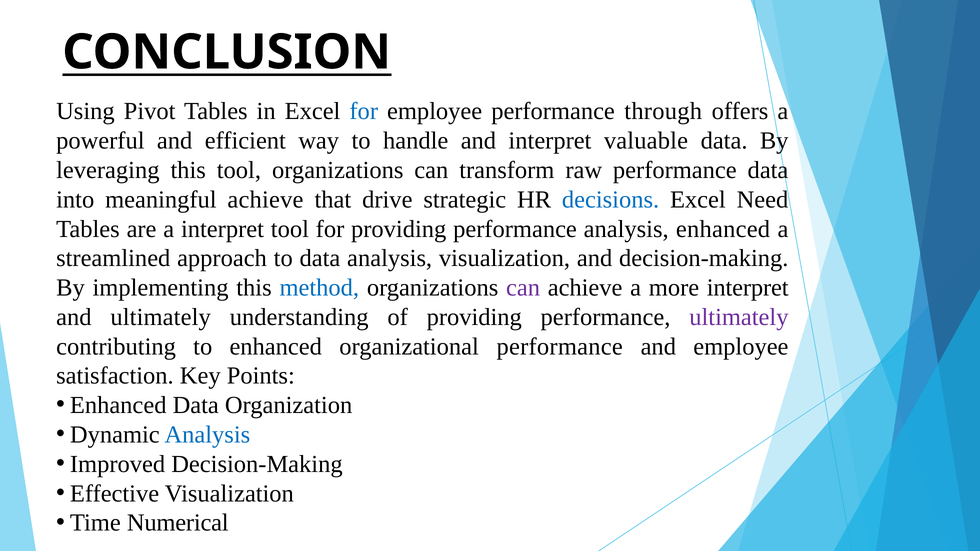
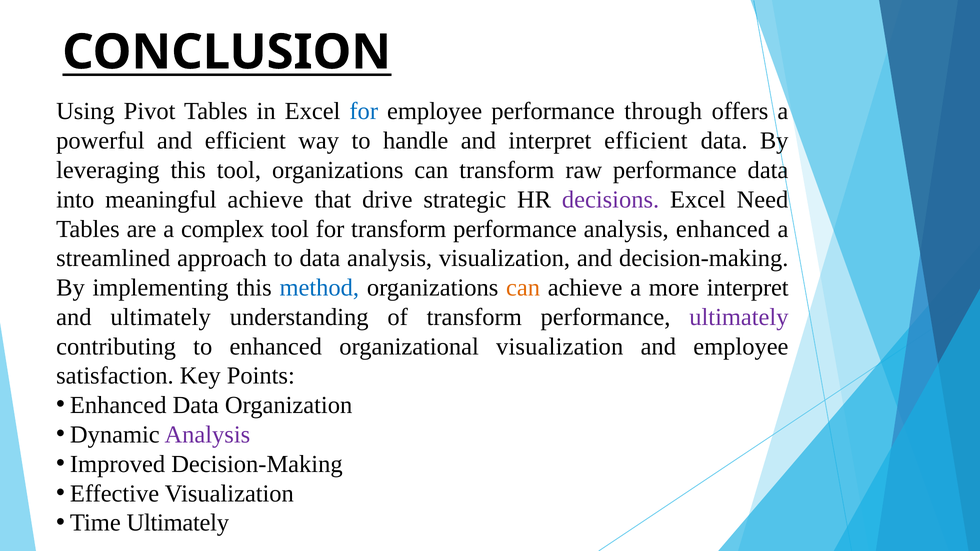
interpret valuable: valuable -> efficient (646, 141)
decisions colour: blue -> purple (611, 200)
a interpret: interpret -> complex (223, 229)
for providing: providing -> transform (399, 229)
can colour: purple -> orange (523, 288)
of providing: providing -> transform (474, 317)
organizational performance: performance -> visualization (560, 347)
Analysis colour: blue -> purple (207, 435)
Time Numerical: Numerical -> Ultimately (178, 523)
